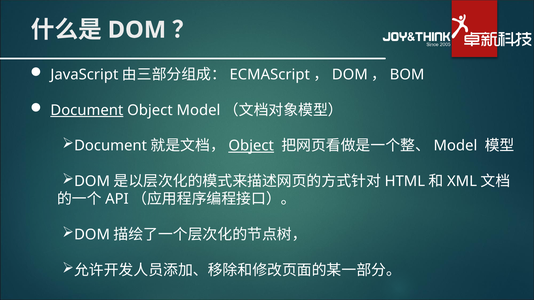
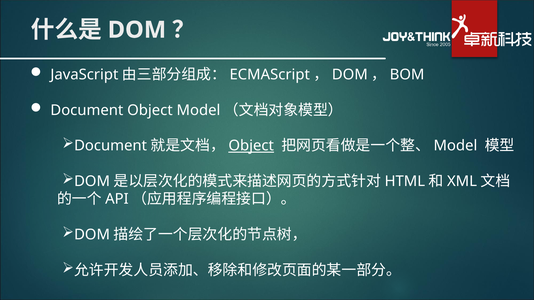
Document underline: present -> none (87, 110)
